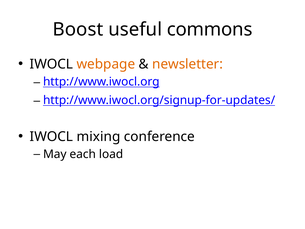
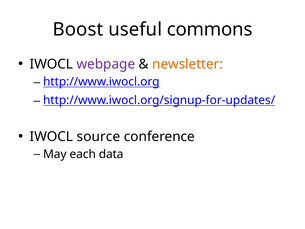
webpage colour: orange -> purple (106, 64)
mixing: mixing -> source (98, 137)
load: load -> data (111, 154)
